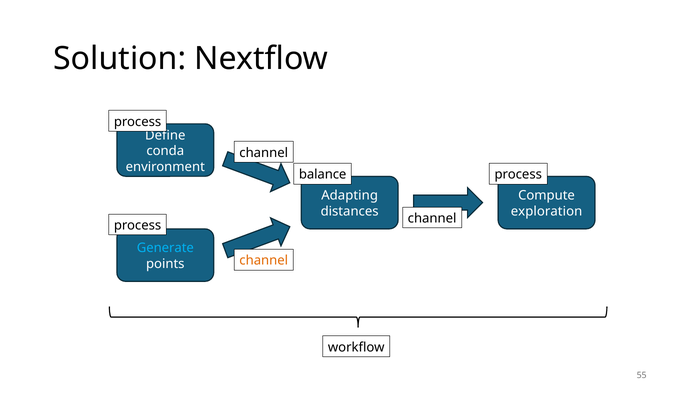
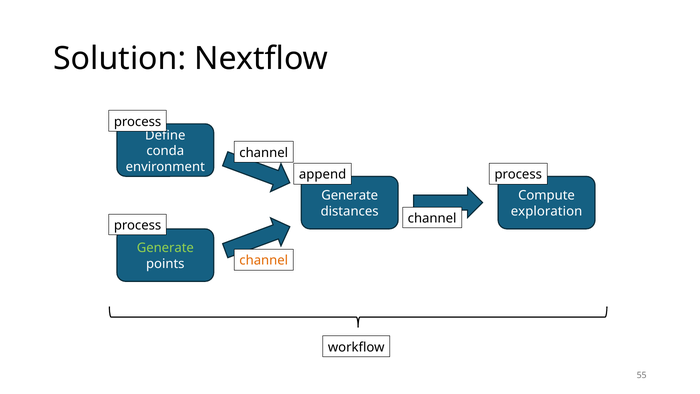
balance: balance -> append (323, 174)
Adapting: Adapting -> Generate (350, 195)
Generate colour: light blue -> light green (165, 248)
